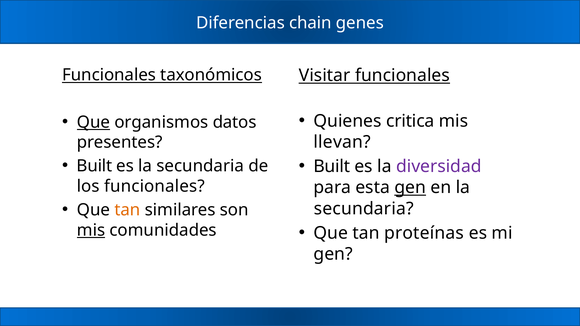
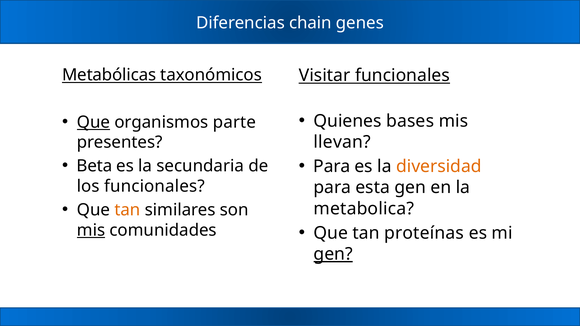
Funcionales: Funcionales -> Metabólicas (109, 75)
critica: critica -> bases (410, 121)
datos: datos -> parte (234, 122)
Built: Built -> Beta (94, 166)
Built: Built -> Para (332, 167)
diversidad colour: purple -> orange (439, 167)
gen underline: present -> none (410, 188)
secundaria: secundaria -> metabolica (364, 209)
gen underline: none -> present (333, 254)
